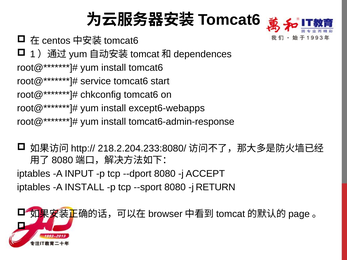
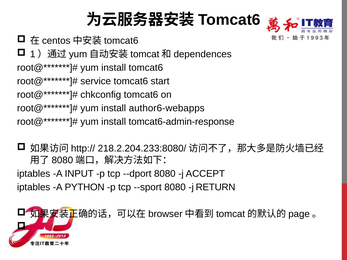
except6-webapps: except6-webapps -> author6-webapps (167, 108)
A INSTALL: INSTALL -> PYTHON (85, 187)
